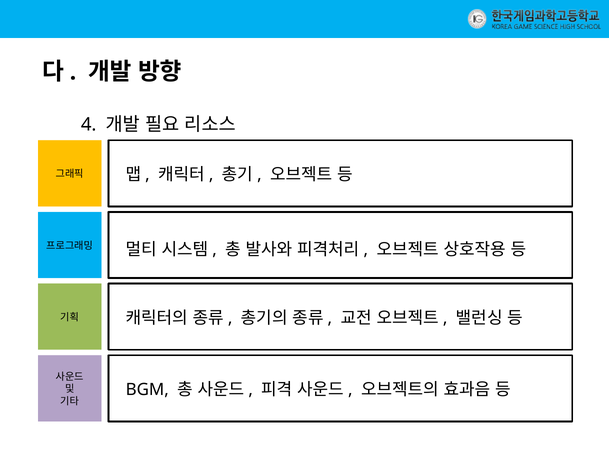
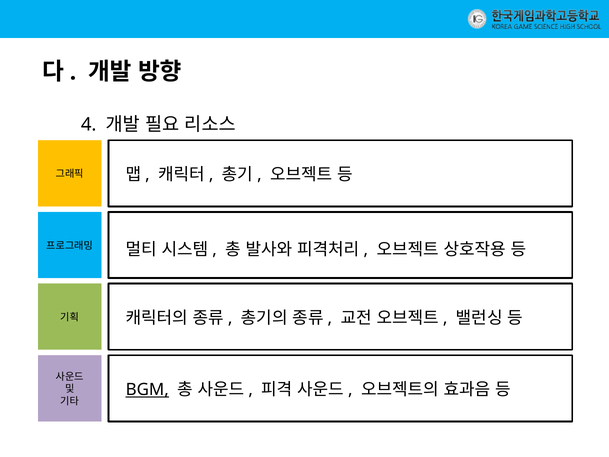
BGM underline: none -> present (147, 389)
